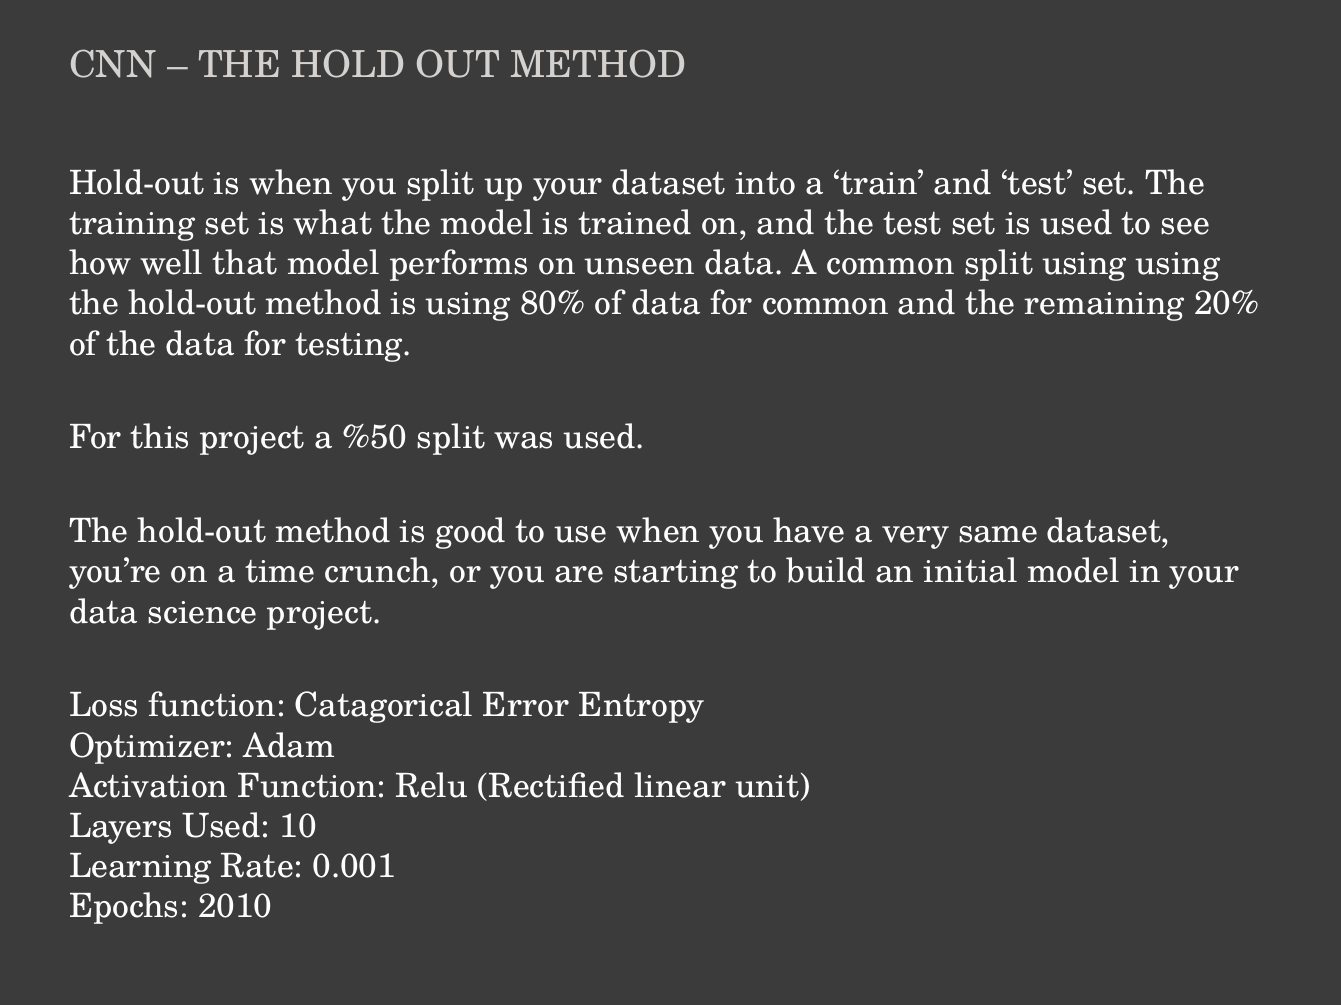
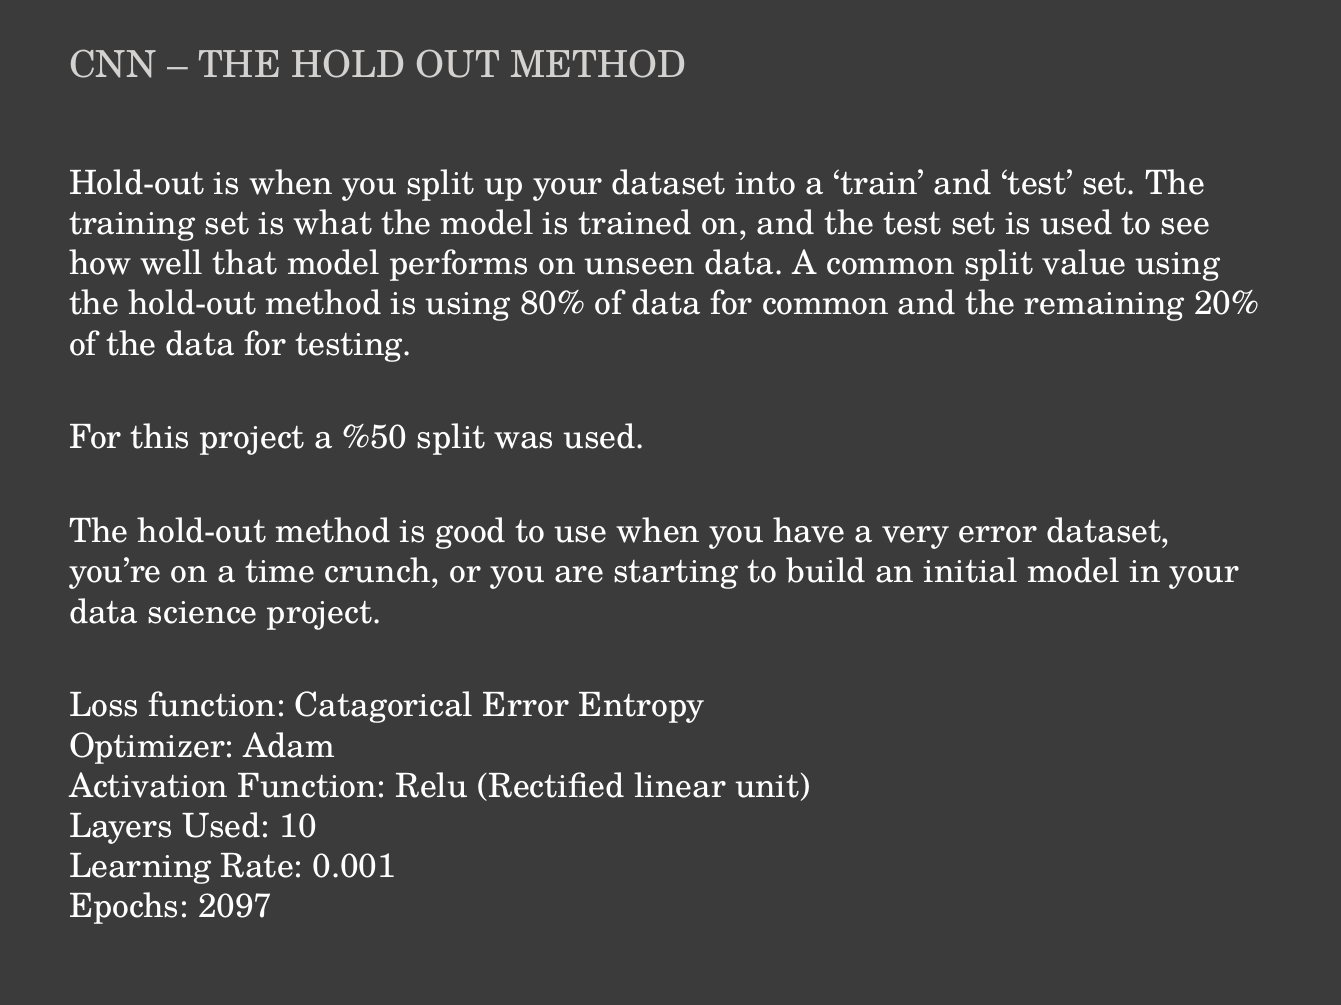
split using: using -> value (1084, 264)
very same: same -> error (998, 532)
2010: 2010 -> 2097 (235, 907)
